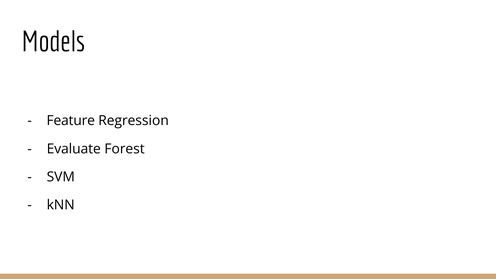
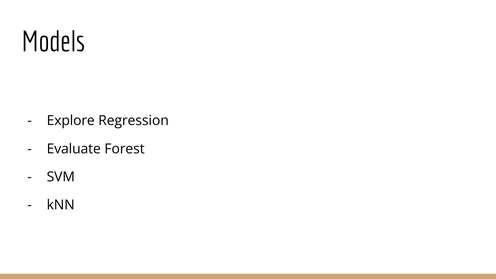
Feature: Feature -> Explore (71, 121)
